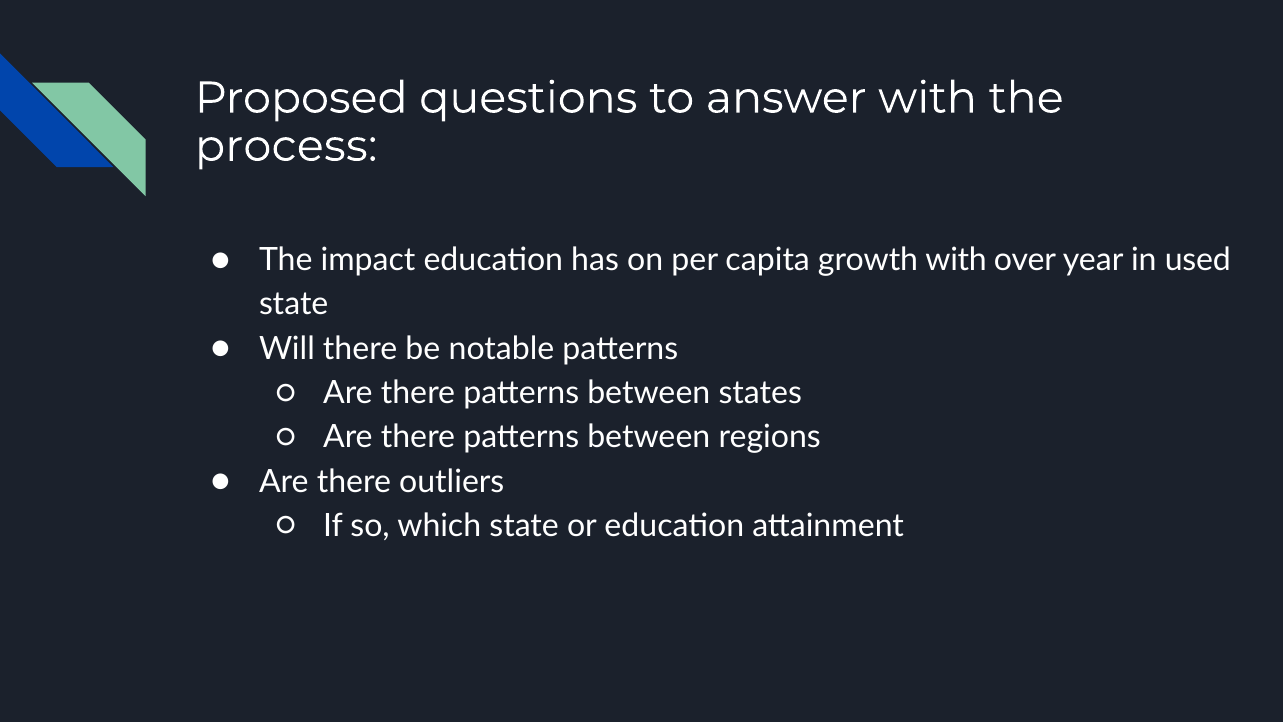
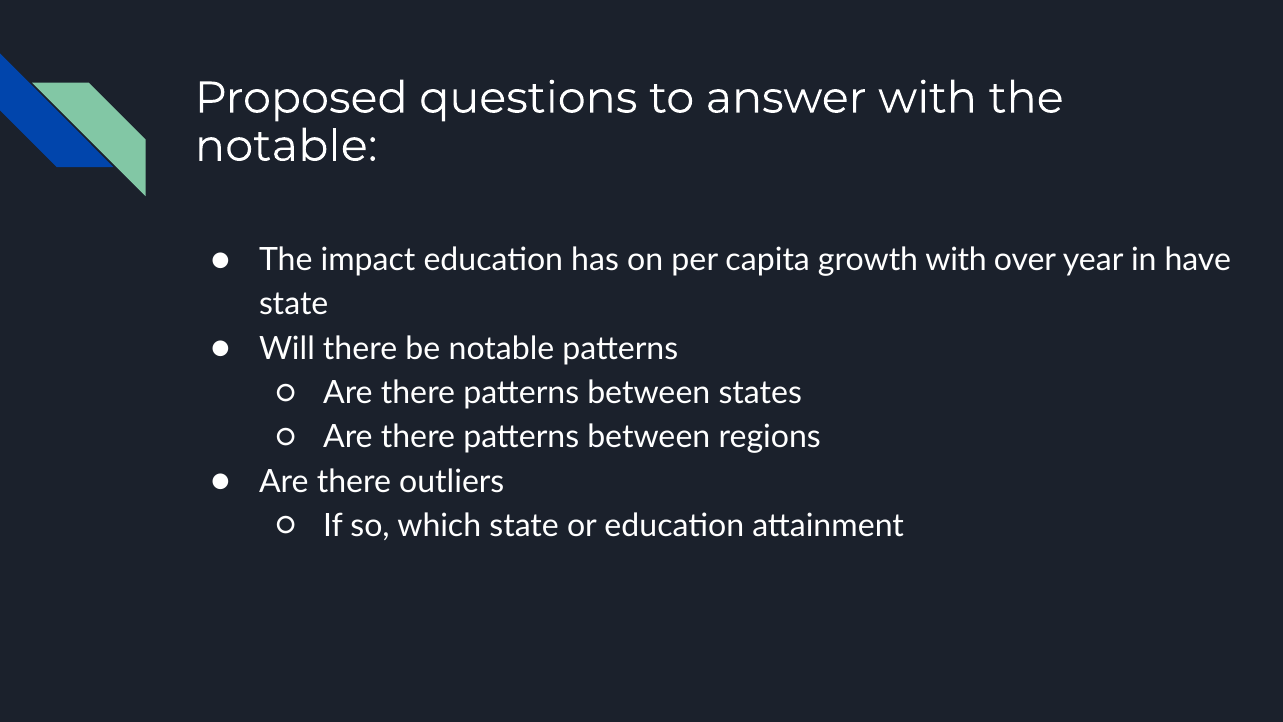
process: process -> notable (286, 146)
used: used -> have (1198, 260)
